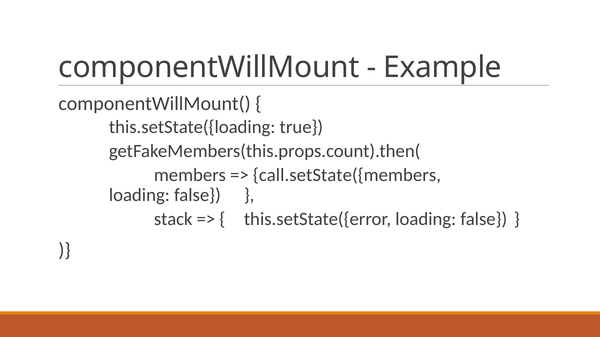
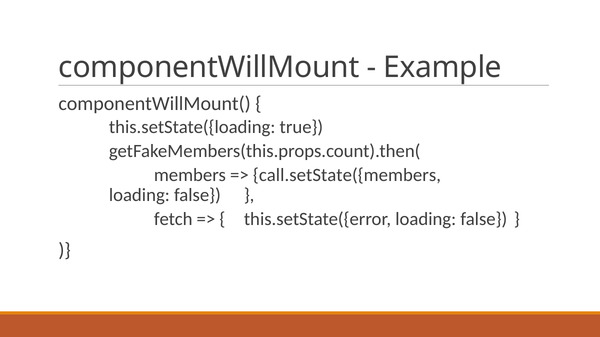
stack: stack -> fetch (173, 219)
